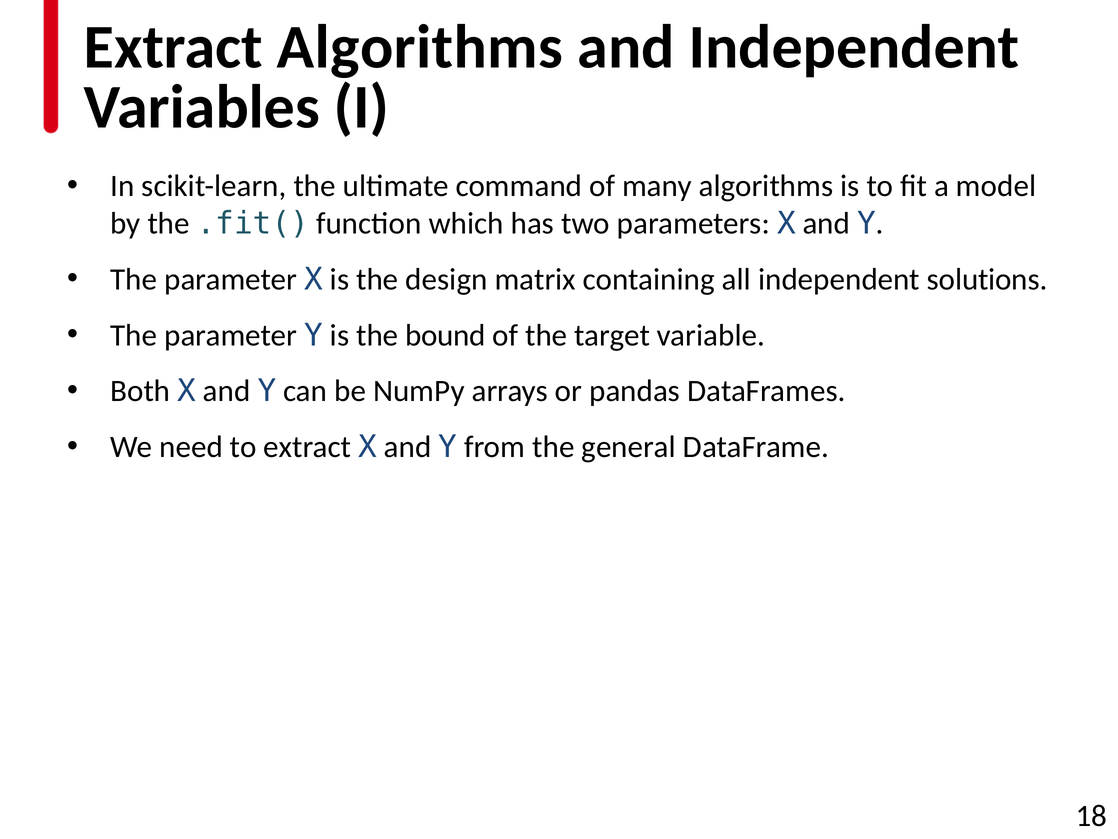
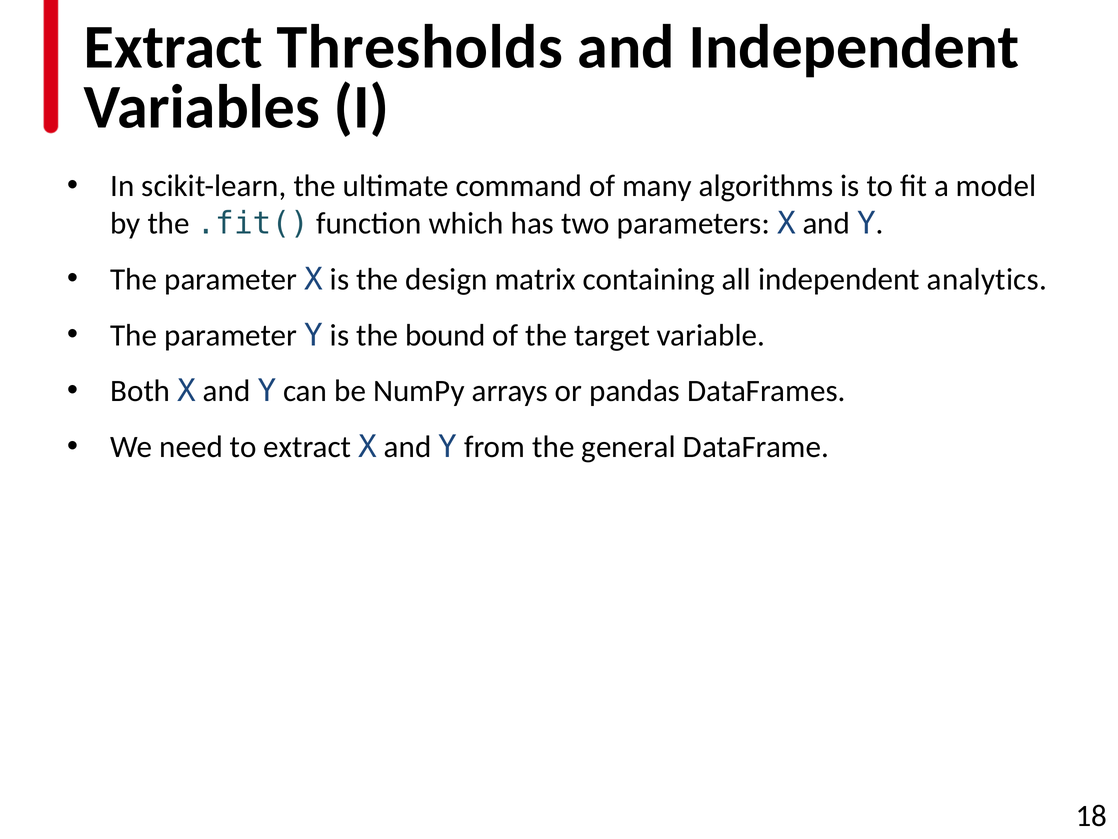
Extract Algorithms: Algorithms -> Thresholds (420, 47)
solutions: solutions -> analytics (987, 279)
